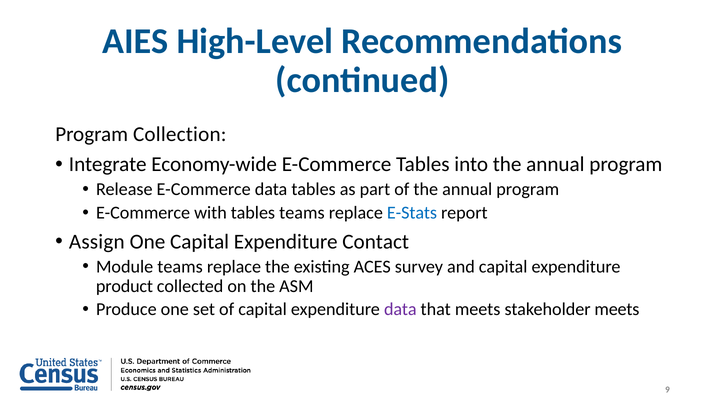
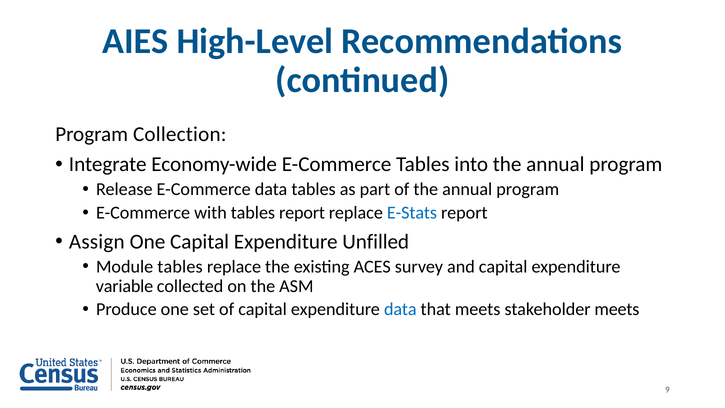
tables teams: teams -> report (302, 213)
Contact: Contact -> Unfilled (376, 241)
Module teams: teams -> tables (180, 266)
product: product -> variable (125, 286)
data colour: purple -> blue (400, 309)
